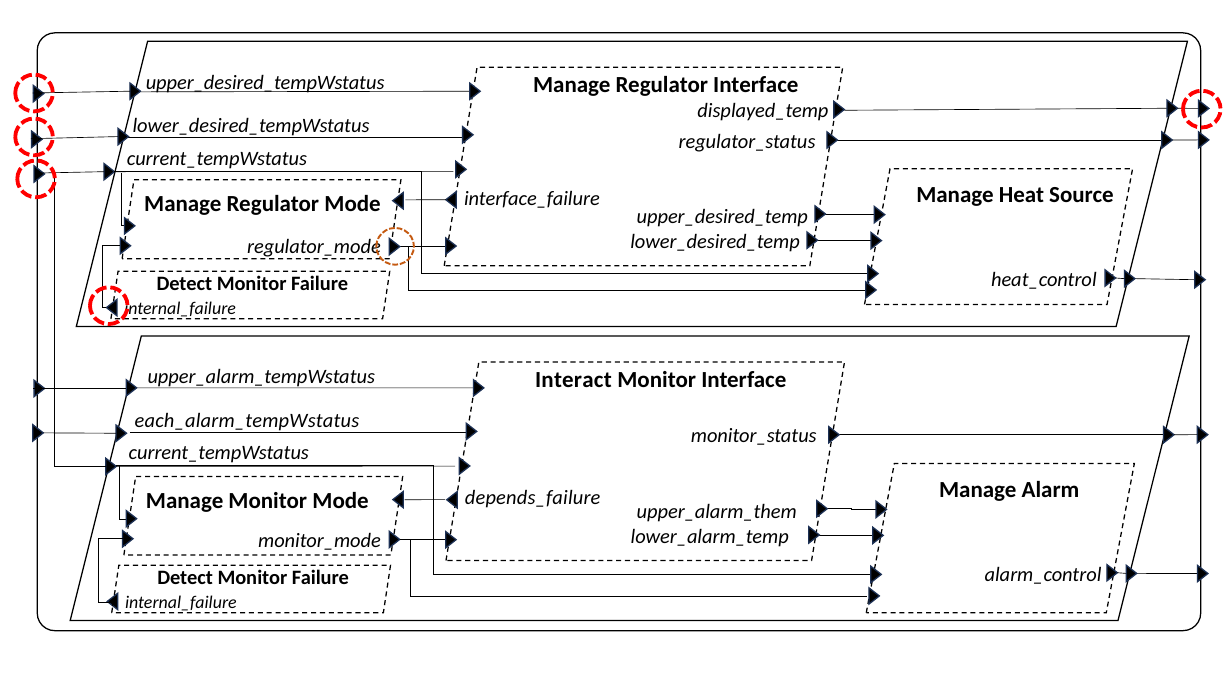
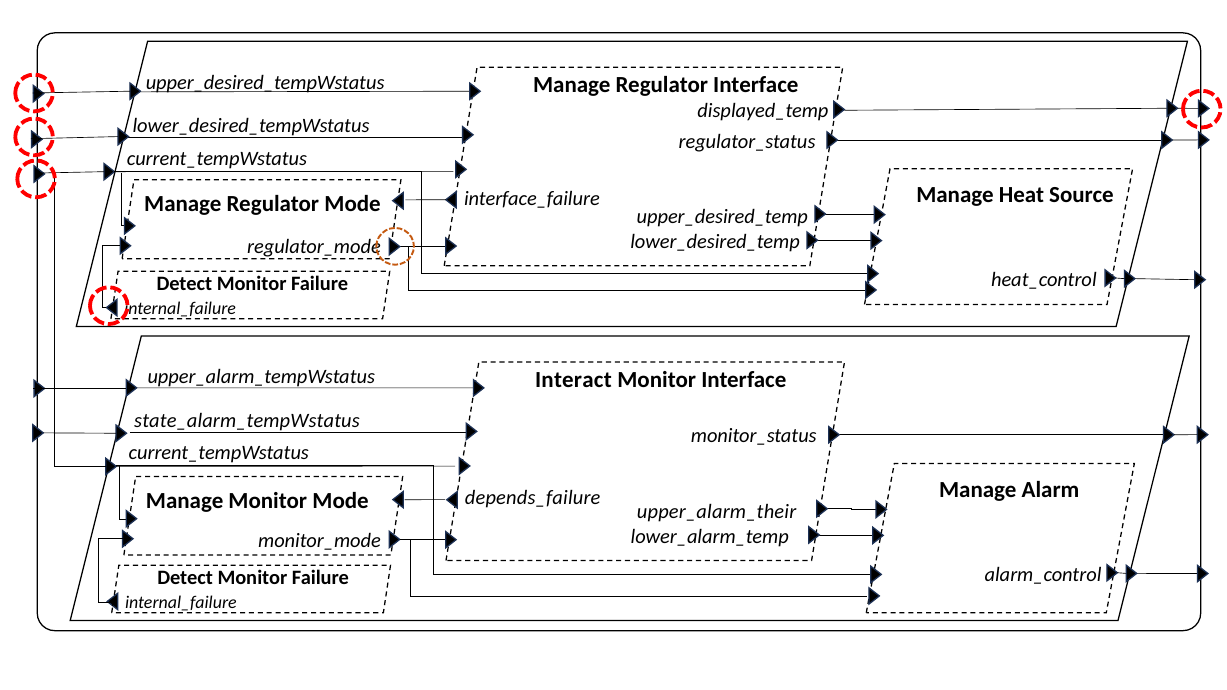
each_alarm_tempWstatus: each_alarm_tempWstatus -> state_alarm_tempWstatus (247, 421)
upper_alarm_them: upper_alarm_them -> upper_alarm_their (717, 512)
